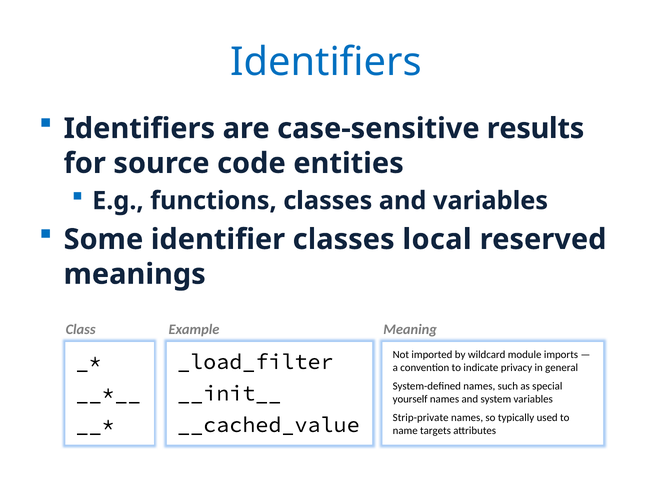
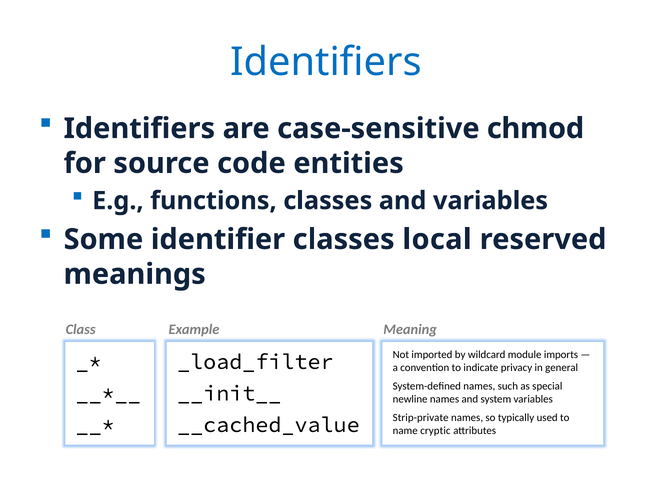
results: results -> chmod (535, 129)
yourself: yourself -> newline (410, 399)
targets: targets -> cryptic (435, 431)
